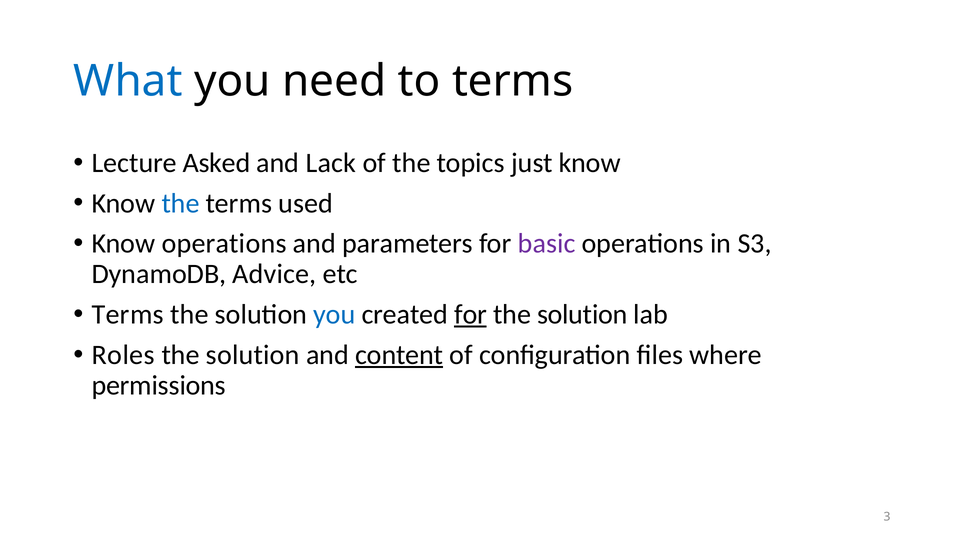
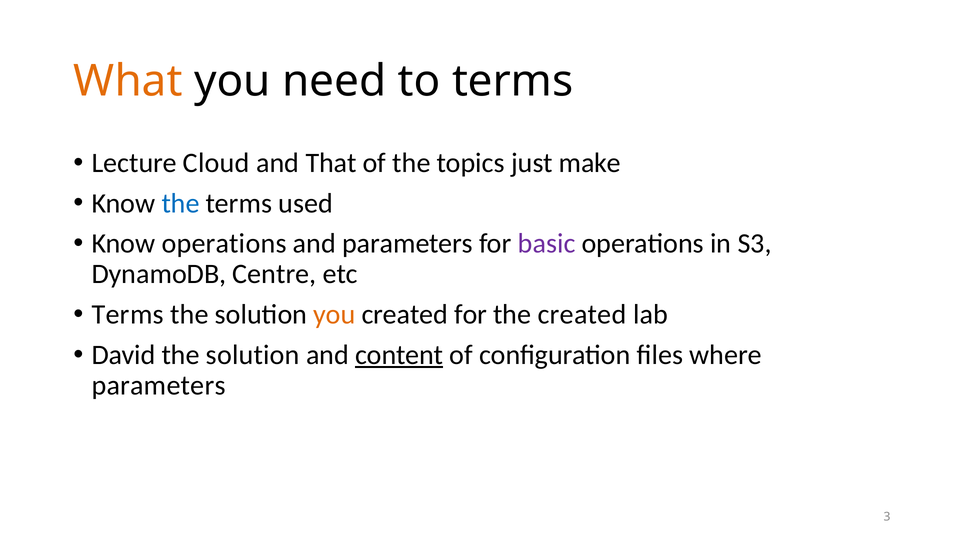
What colour: blue -> orange (128, 81)
Asked: Asked -> Cloud (216, 163)
Lack: Lack -> That (331, 163)
just know: know -> make (590, 163)
Advice: Advice -> Centre (274, 274)
you colour: blue -> orange (334, 315)
for underline: present -> none (471, 315)
solution: solution -> created (582, 315)
Roles: Roles -> David (123, 355)
permissions: permissions -> parameters (159, 385)
